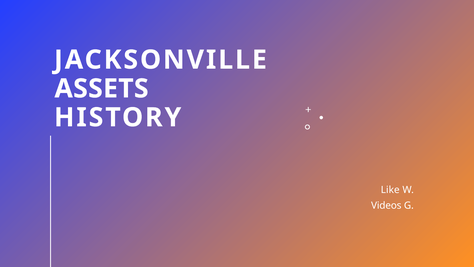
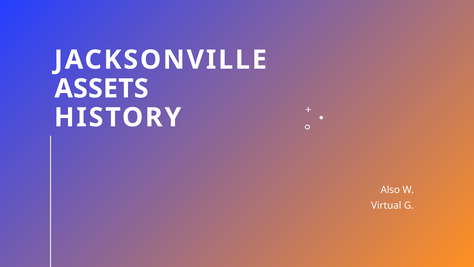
Like: Like -> Also (390, 190)
Videos: Videos -> Virtual (386, 205)
